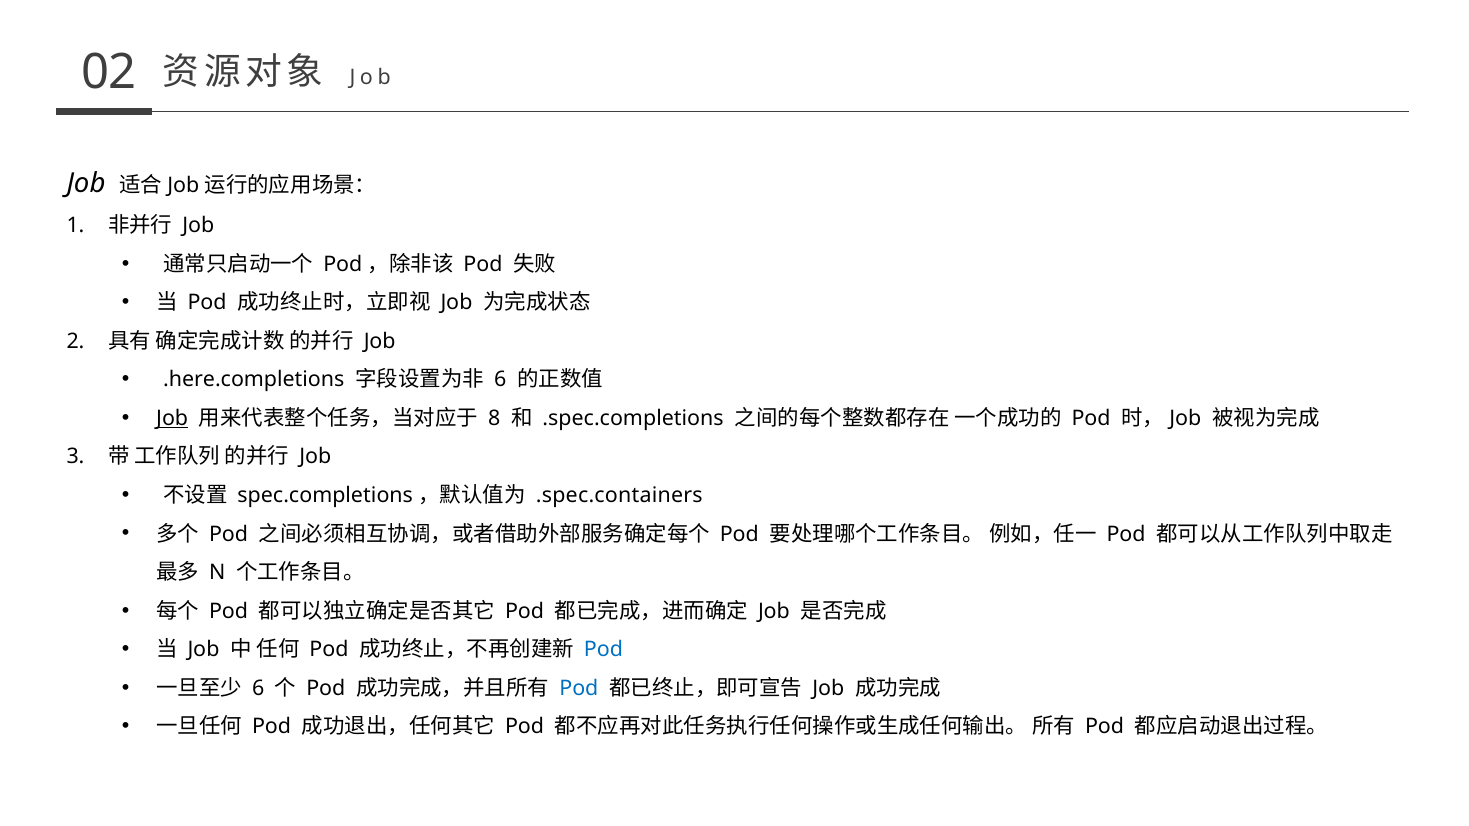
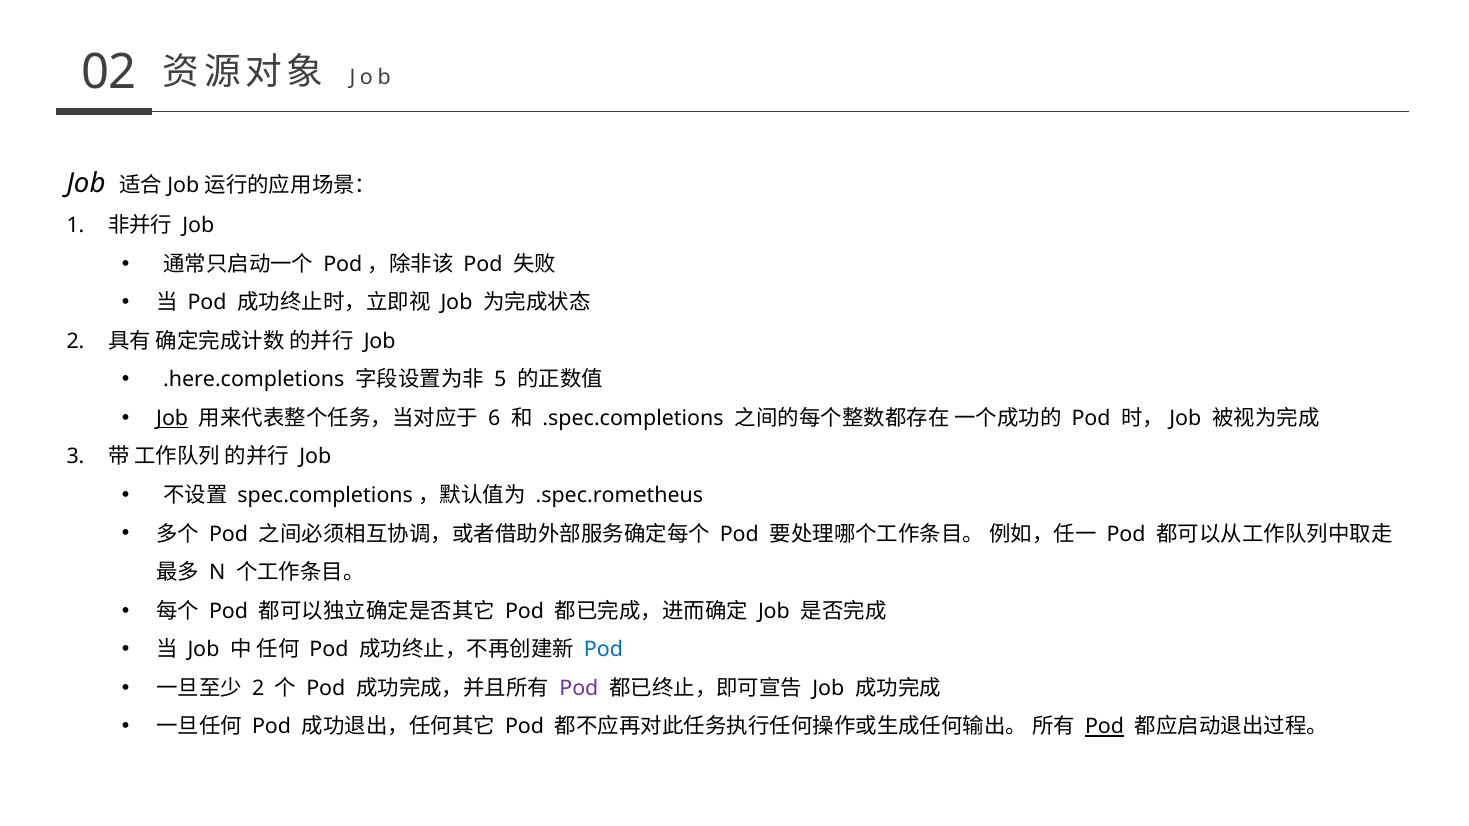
6: 6 -> 5 (500, 380)
8: 8 -> 6 (494, 419)
.spec.containers: .spec.containers -> .spec.rometheus (619, 496)
6: 6 -> 2 (258, 688)
Pod colour: blue -> purple (579, 688)
Pod underline: none -> present (1105, 727)
